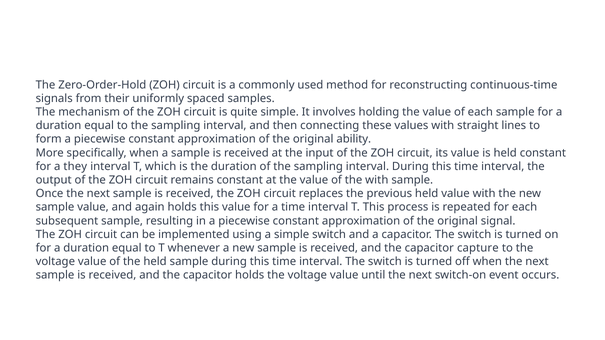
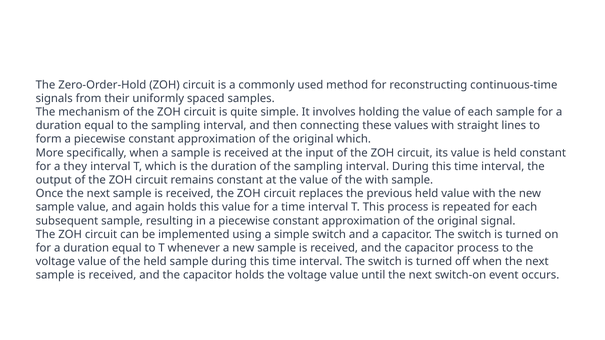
original ability: ability -> which (354, 139)
capacitor capture: capture -> process (478, 248)
